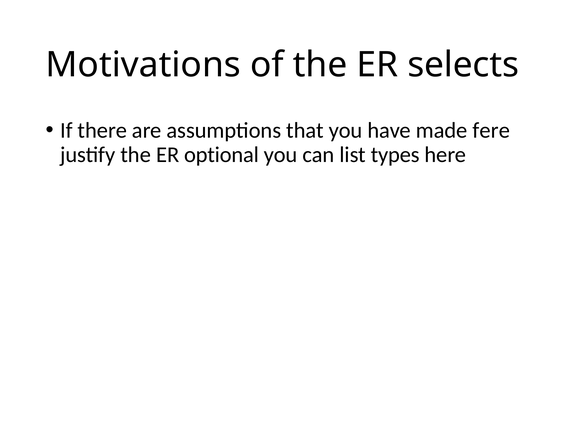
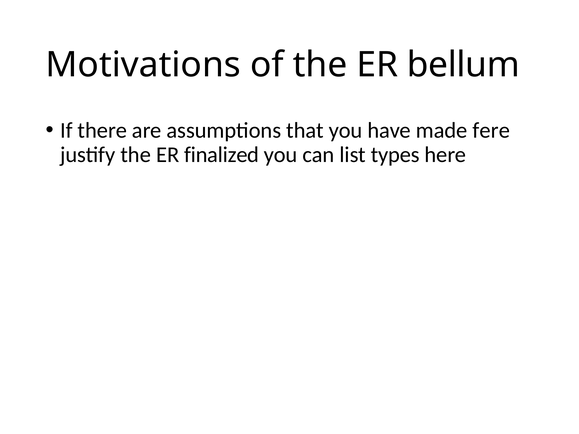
selects: selects -> bellum (463, 65)
optional: optional -> finalized (222, 155)
